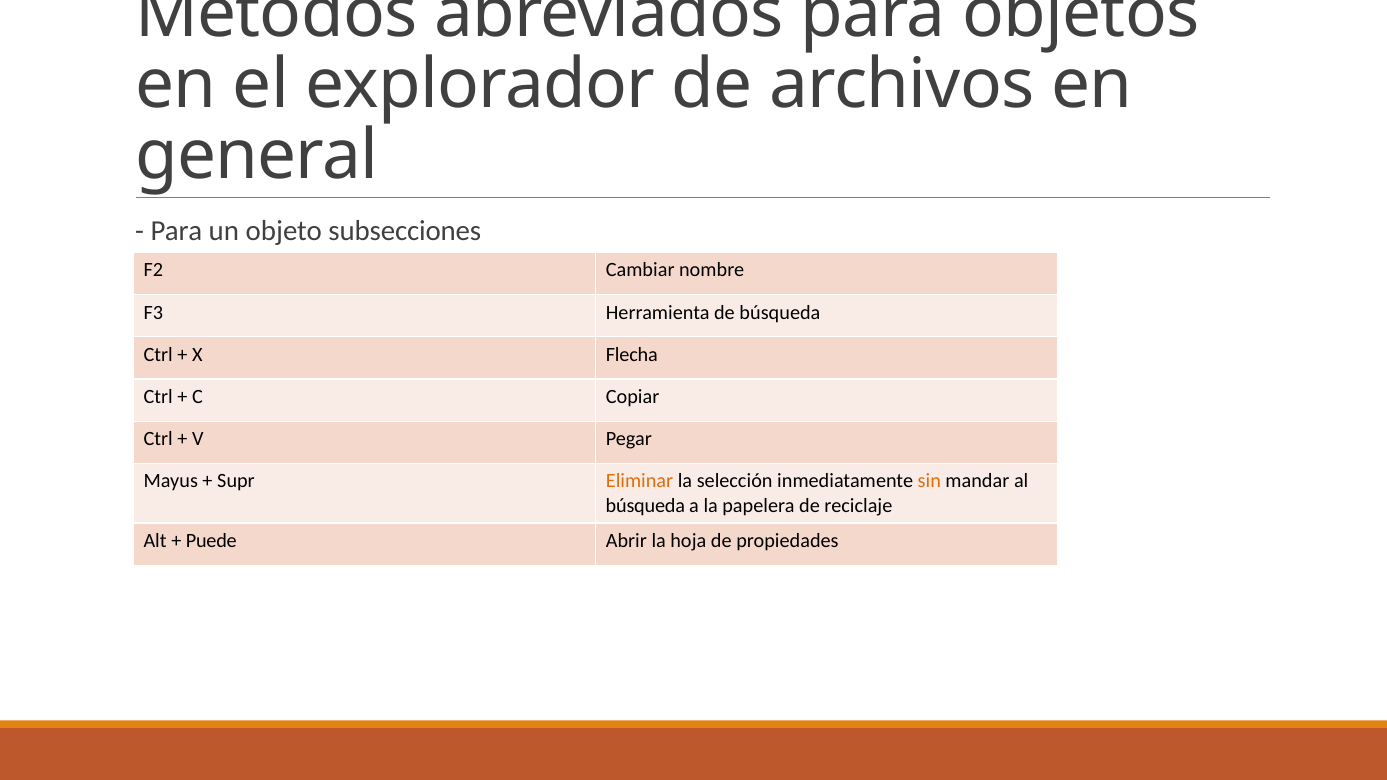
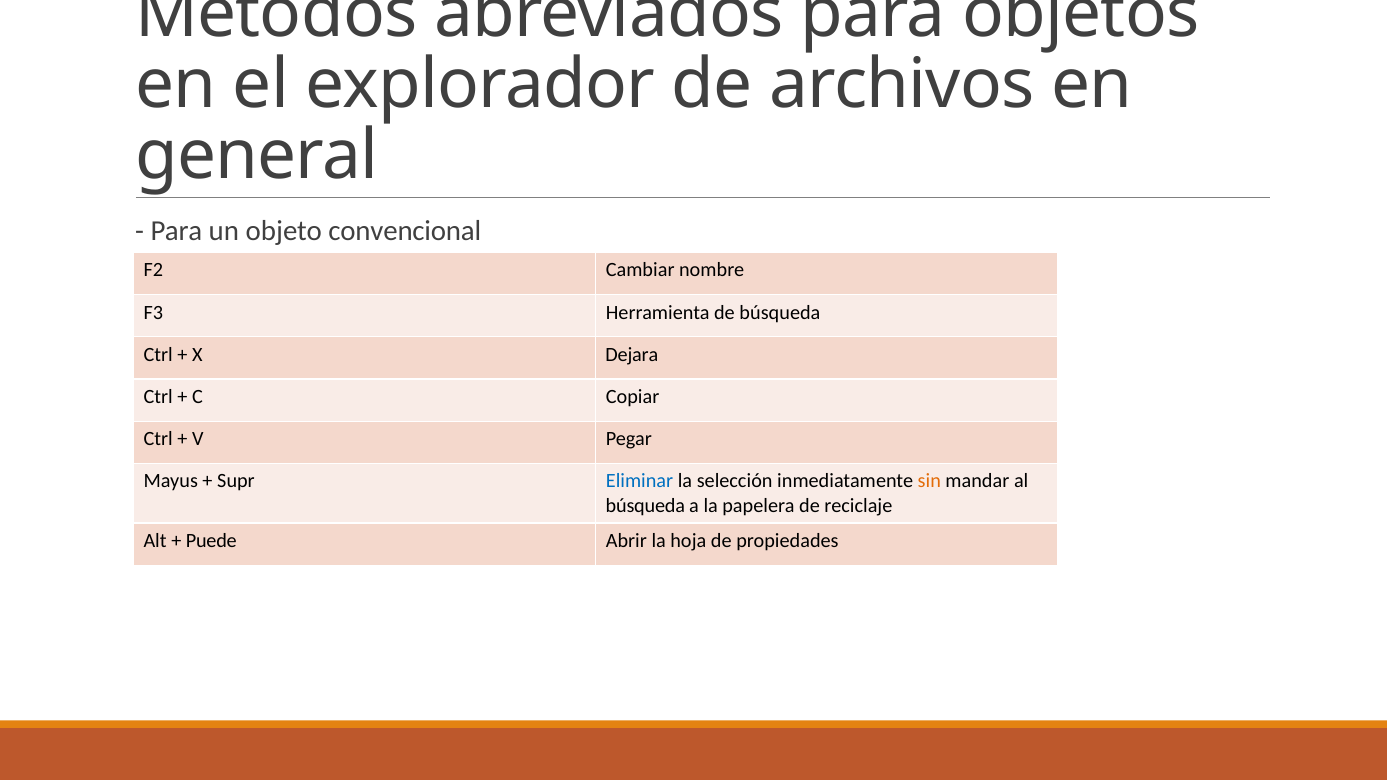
subsecciones: subsecciones -> convencional (405, 231)
Flecha: Flecha -> Dejara (632, 355)
Eliminar colour: orange -> blue (640, 481)
